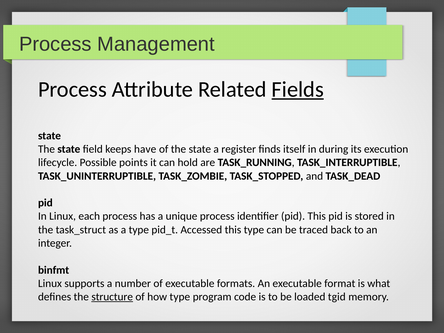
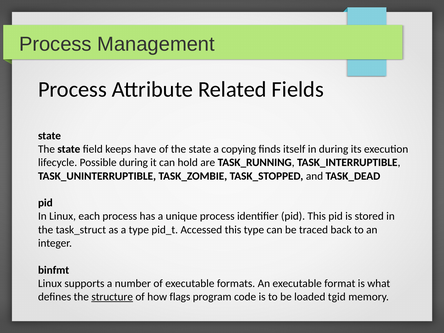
Fields underline: present -> none (298, 89)
register: register -> copying (239, 149)
Possible points: points -> during (134, 163)
how type: type -> flags (180, 297)
